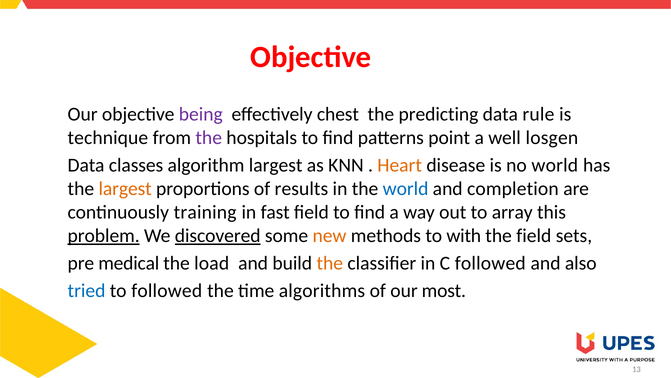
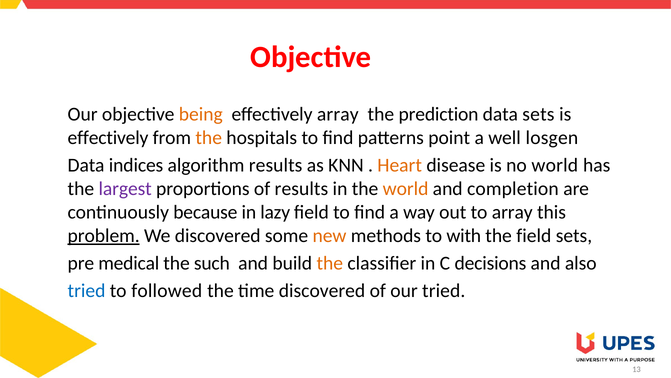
being colour: purple -> orange (201, 114)
effectively chest: chest -> array (338, 114)
predicting: predicting -> prediction (439, 114)
data rule: rule -> sets (538, 114)
technique: technique -> effectively (108, 138)
the colour: purple -> orange (209, 138)
classes: classes -> indices (136, 165)
algorithm largest: largest -> results (276, 165)
largest colour: orange -> purple (125, 189)
world colour: blue -> orange (406, 189)
training: training -> because (205, 212)
fast: fast -> lazy (275, 212)
discovered underline: present -> none (218, 235)
load: load -> such (212, 263)
C followed: followed -> decisions (490, 263)
time algorithms: algorithms -> discovered (322, 290)
our most: most -> tried (444, 290)
